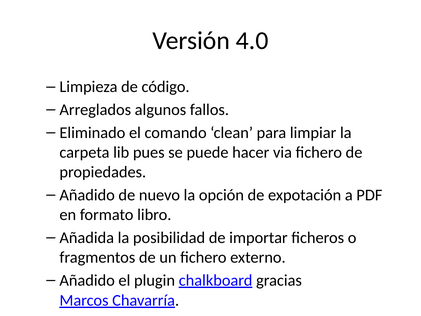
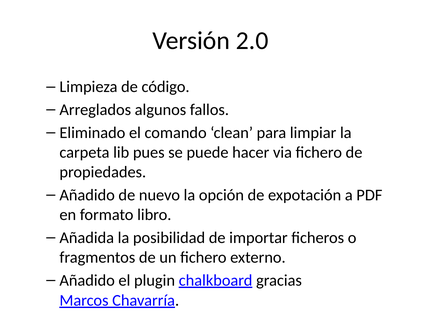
4.0: 4.0 -> 2.0 (252, 41)
